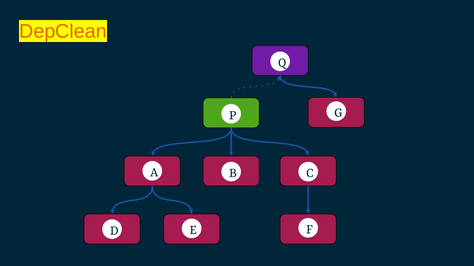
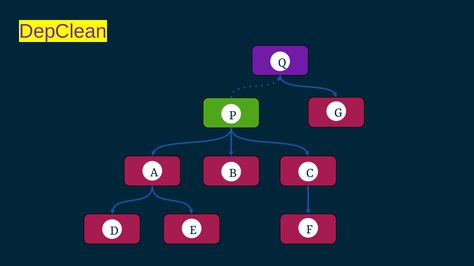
DepClean colour: orange -> purple (63, 31)
